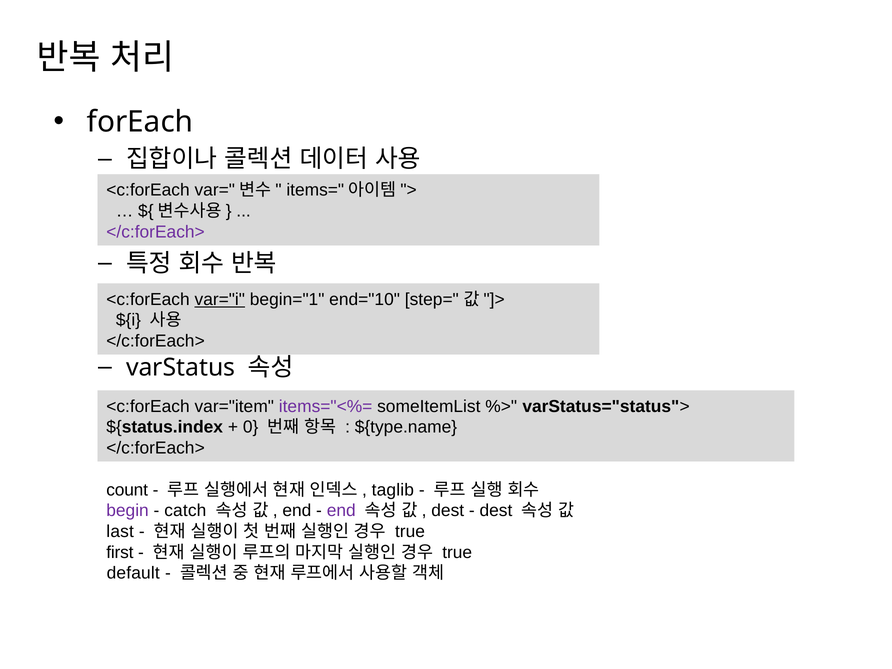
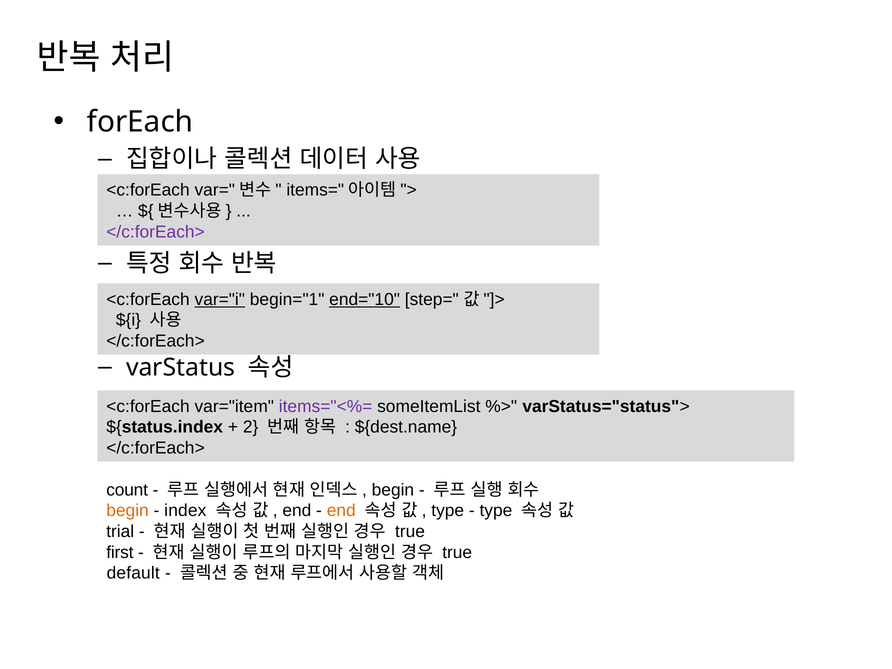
end="10 underline: none -> present (365, 299)
0: 0 -> 2 (251, 427)
${type.name: ${type.name -> ${dest.name (406, 427)
taglib: taglib -> begin (393, 490)
begin colour: purple -> orange (128, 511)
catch: catch -> index (185, 511)
end colour: purple -> orange (341, 511)
dest: dest -> type (448, 511)
dest: dest -> type (496, 511)
last: last -> trial (120, 532)
